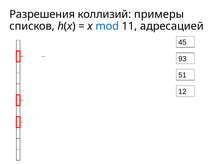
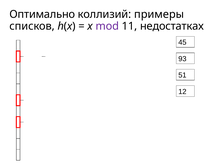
Разрешения: Разрешения -> Оптимально (42, 14)
mod colour: blue -> purple (107, 26)
адресацией: адресацией -> недостатках (172, 26)
